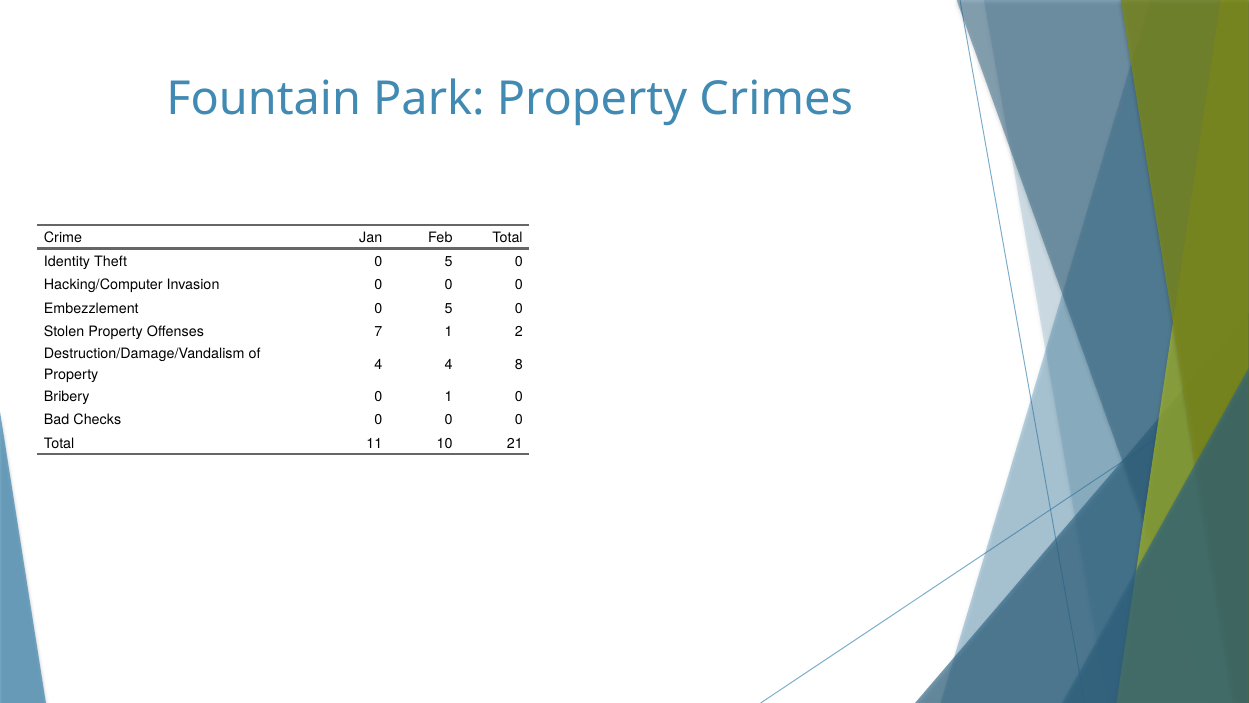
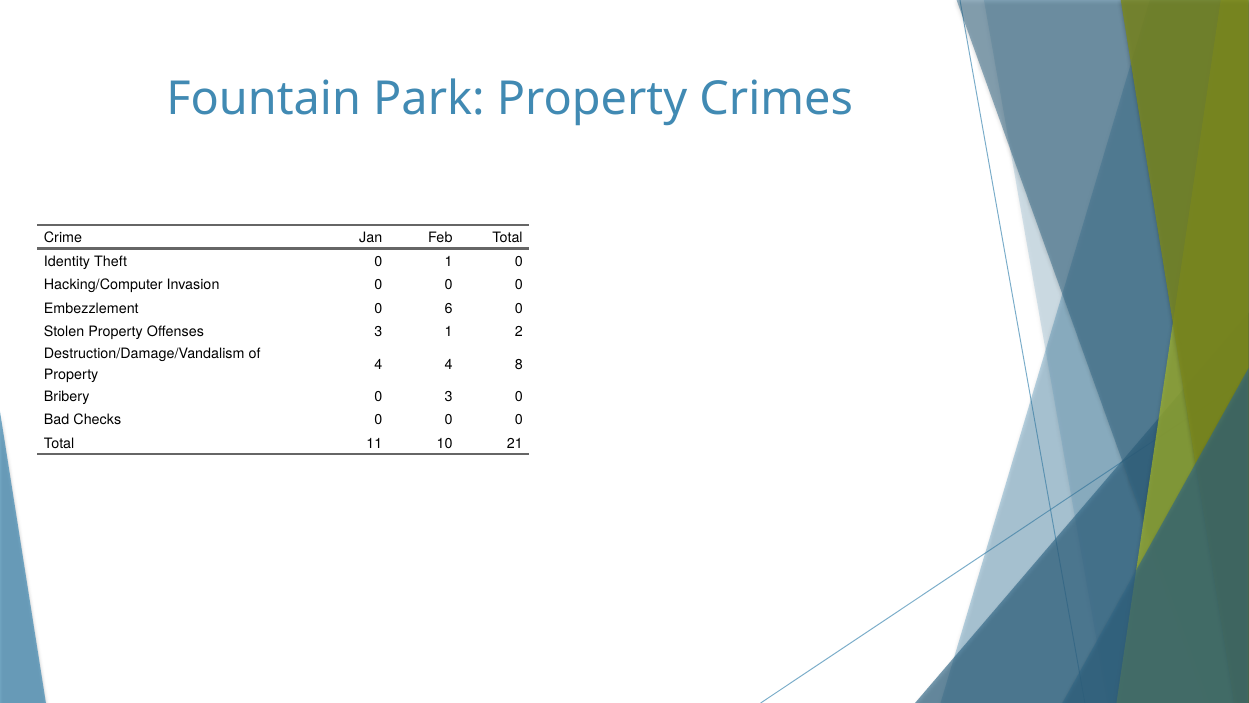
Theft 0 5: 5 -> 1 (449, 261)
Embezzlement 0 5: 5 -> 6 (449, 308)
Offenses 7: 7 -> 3 (378, 332)
0 1: 1 -> 3 (449, 396)
